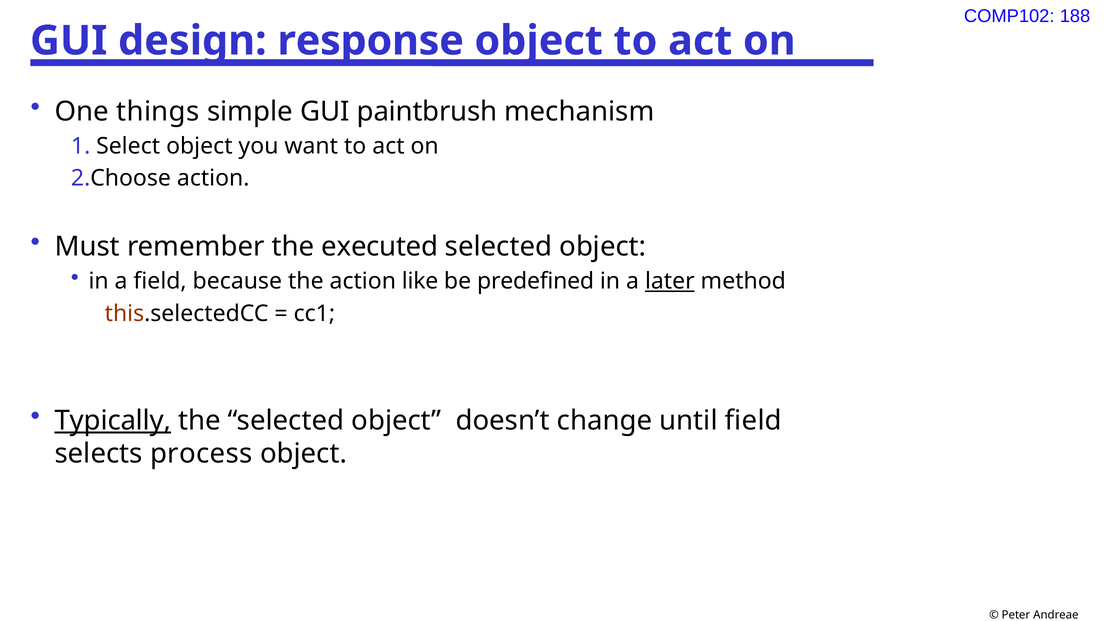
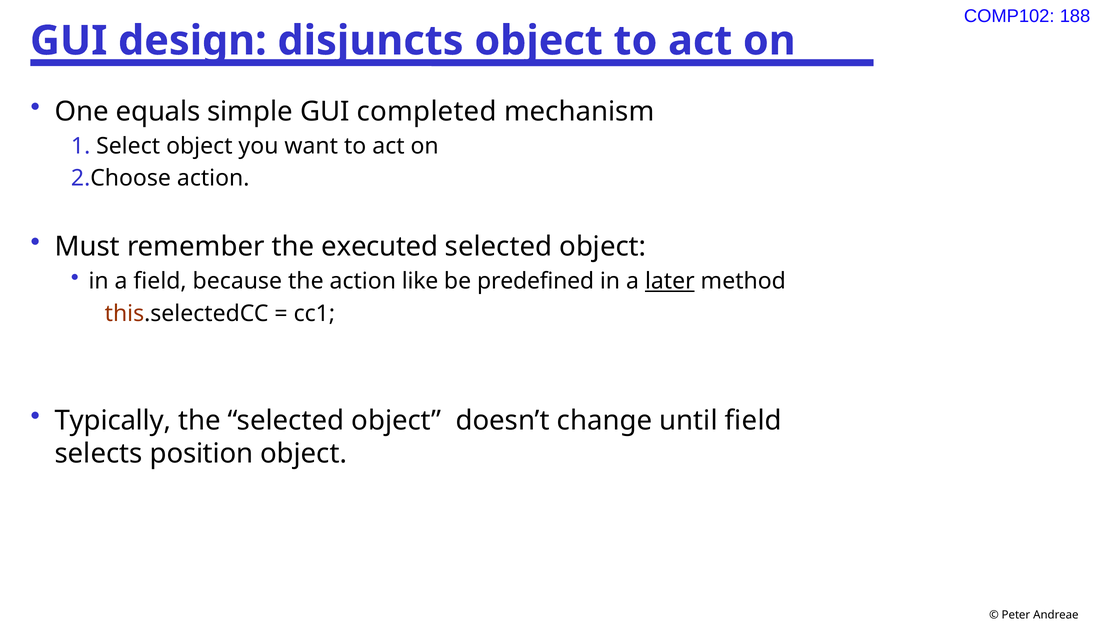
response: response -> disjuncts (370, 41)
things: things -> equals (158, 112)
paintbrush: paintbrush -> completed (427, 112)
Typically underline: present -> none (113, 421)
process: process -> position (201, 454)
